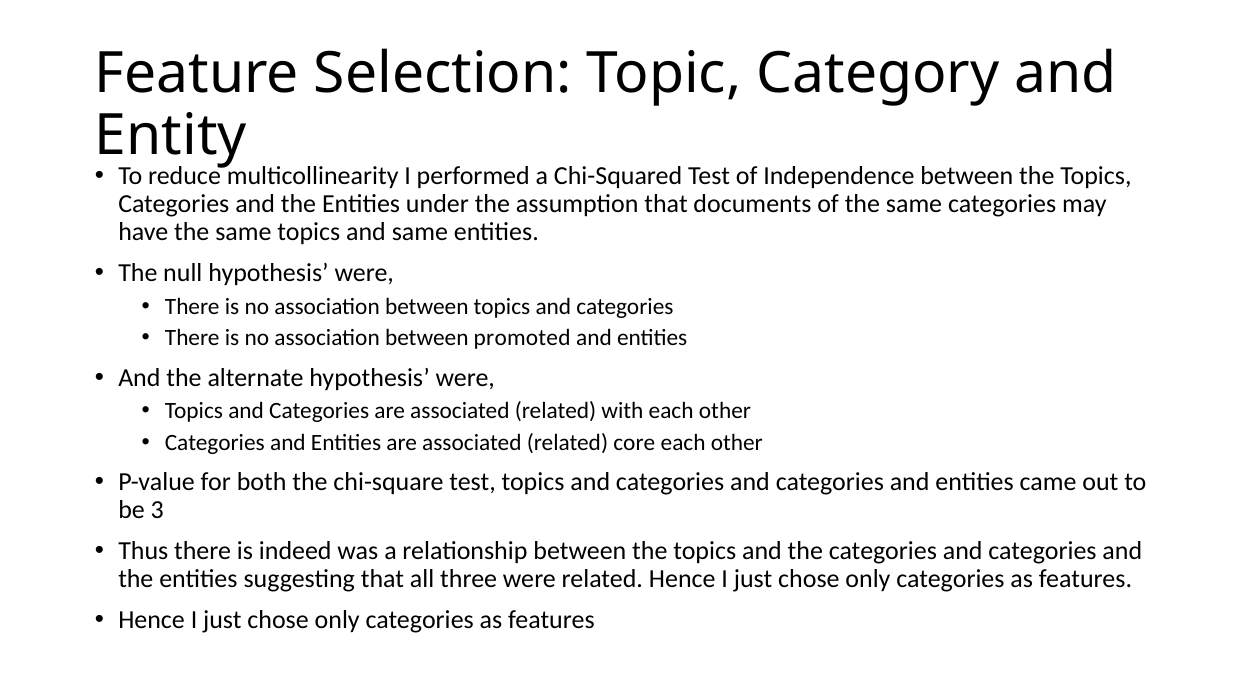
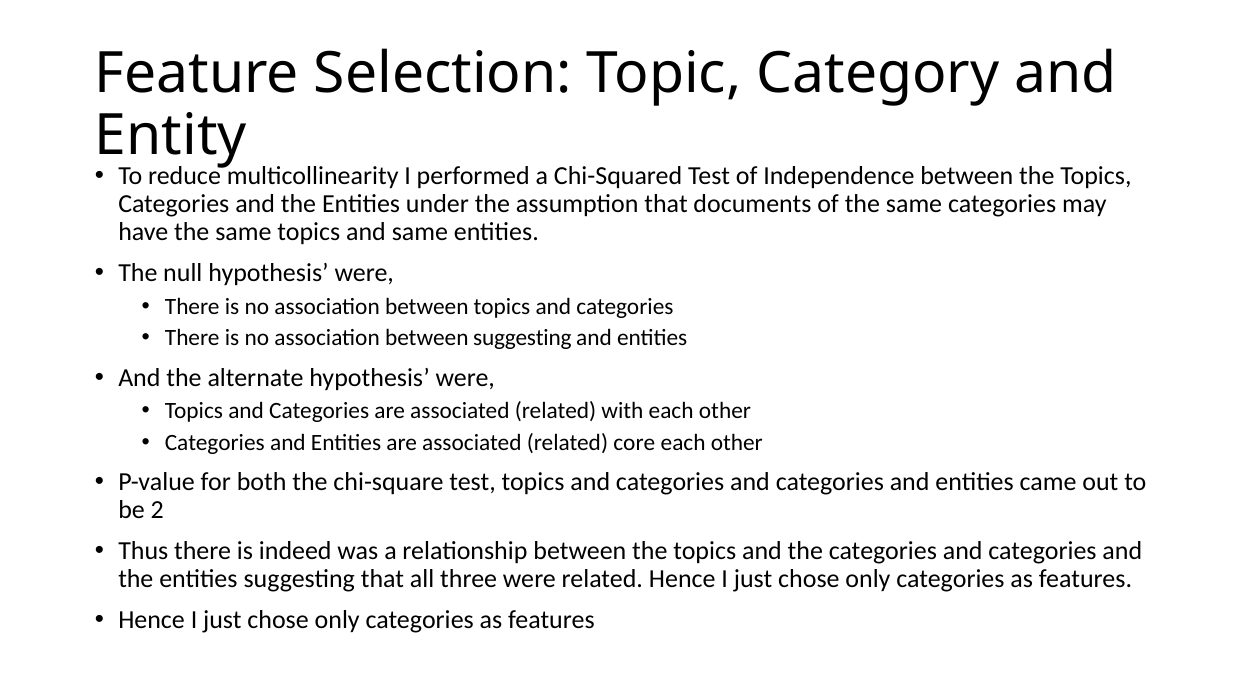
between promoted: promoted -> suggesting (522, 338)
3: 3 -> 2 (157, 510)
